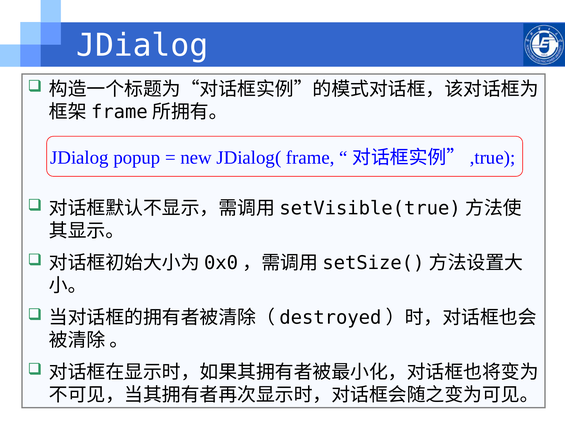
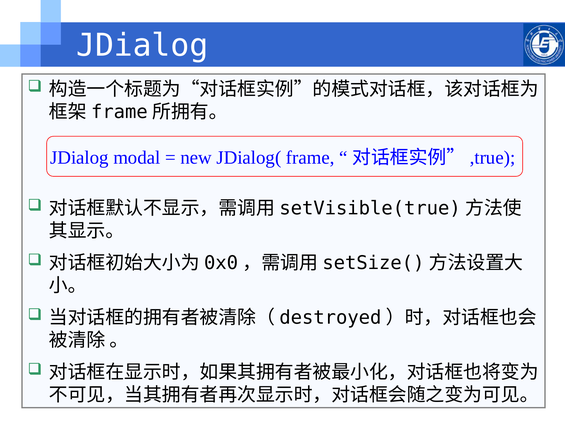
popup: popup -> modal (137, 158)
